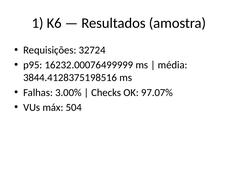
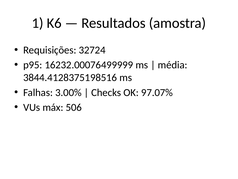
504: 504 -> 506 (74, 107)
